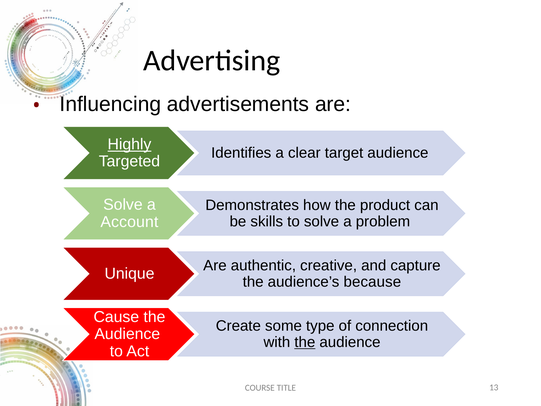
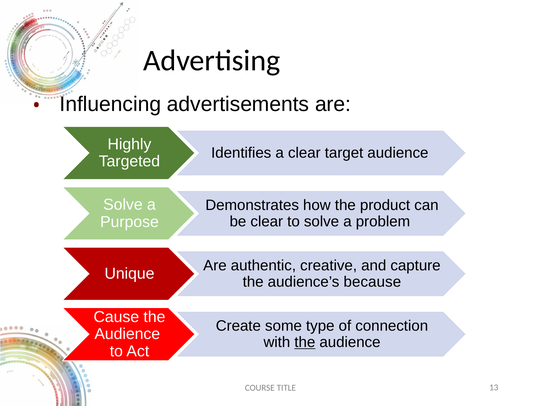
Highly underline: present -> none (129, 144)
be skills: skills -> clear (267, 221)
Account: Account -> Purpose (129, 222)
